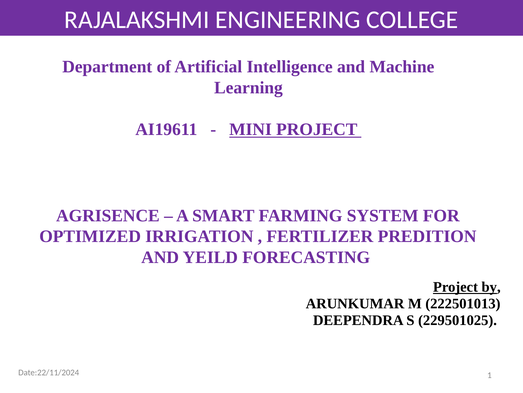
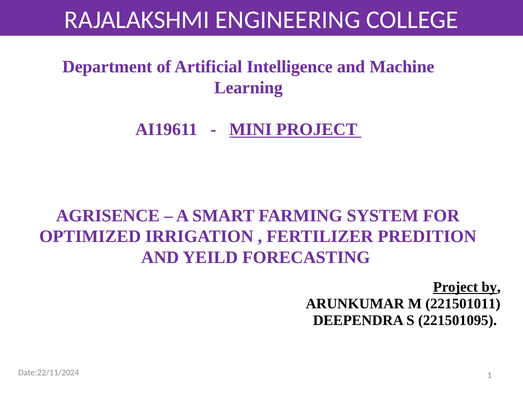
222501013: 222501013 -> 221501011 (463, 303)
229501025: 229501025 -> 221501095 (458, 320)
